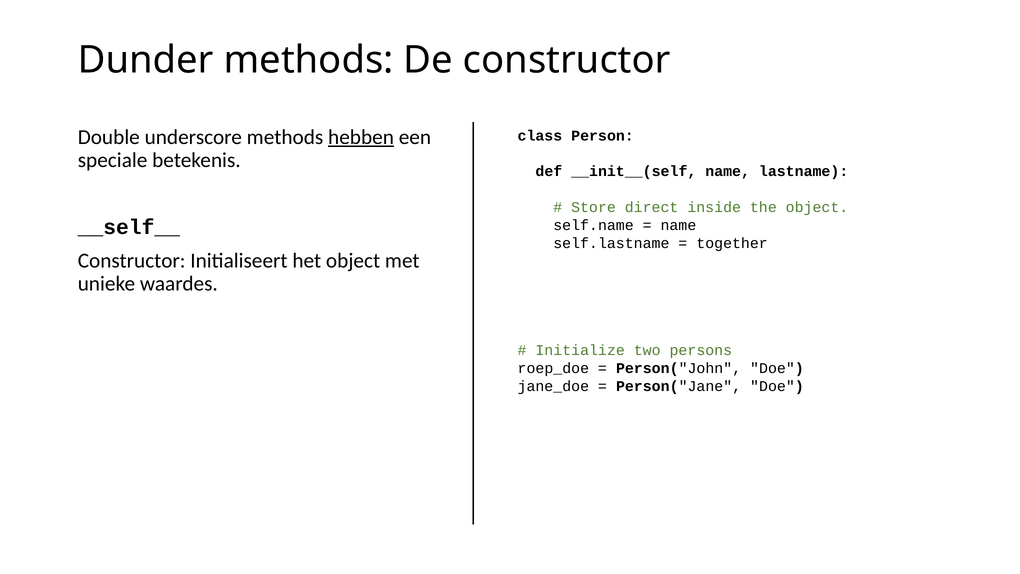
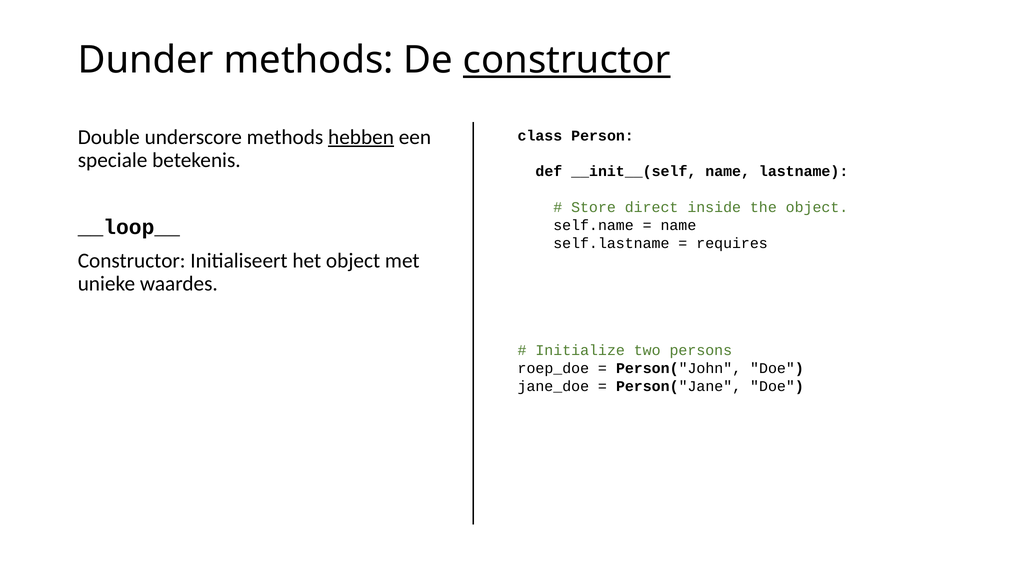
constructor underline: none -> present (567, 60)
__self__: __self__ -> __loop__ (129, 227)
together: together -> requires (732, 243)
